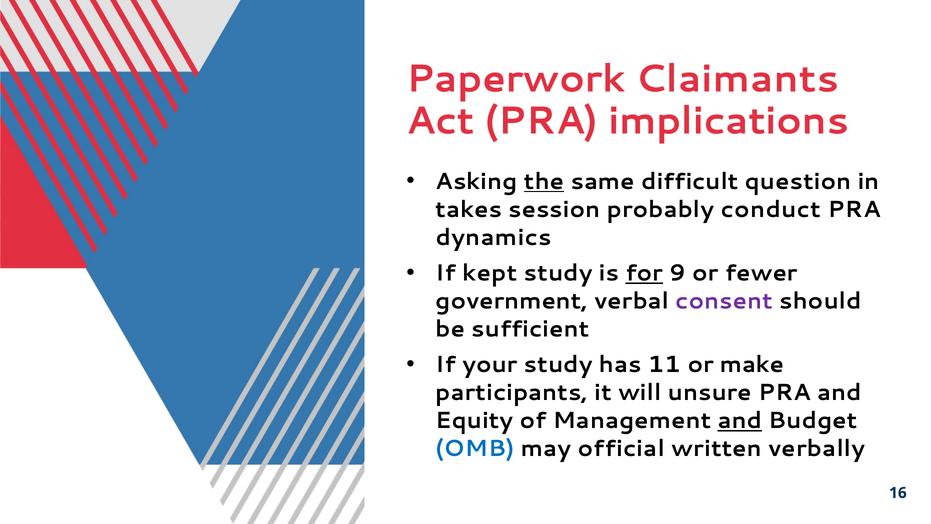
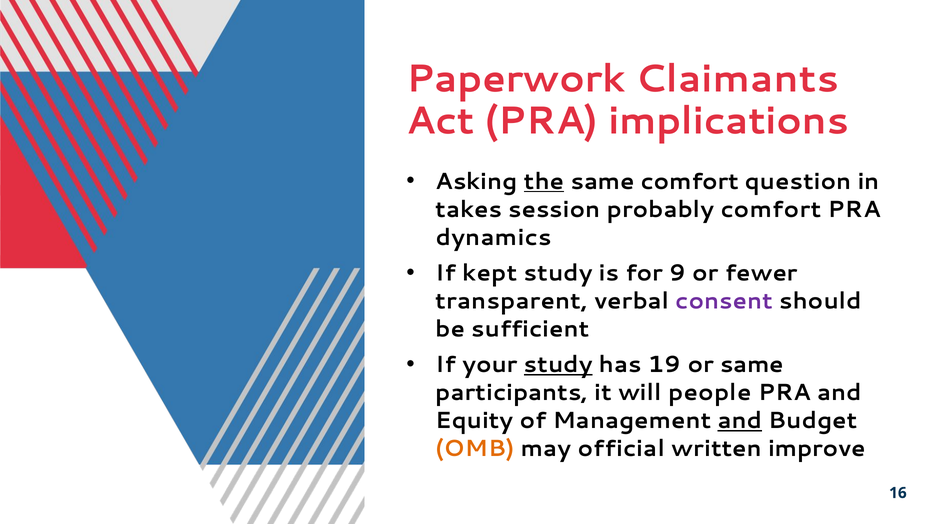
same difficult: difficult -> comfort (690, 181)
probably conduct: conduct -> comfort (771, 209)
for underline: present -> none (644, 273)
government: government -> transparent (512, 301)
study underline: none -> present (558, 365)
11: 11 -> 19 (665, 365)
or make: make -> same (752, 365)
unsure: unsure -> people (710, 392)
OMB colour: blue -> orange (475, 448)
verbally: verbally -> improve (817, 448)
